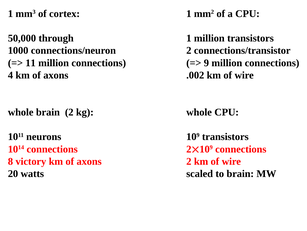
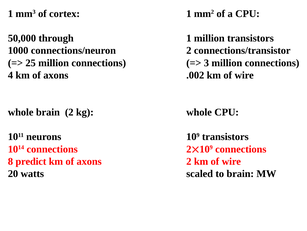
11: 11 -> 25 (31, 63)
9: 9 -> 3 (206, 63)
victory: victory -> predict (31, 161)
